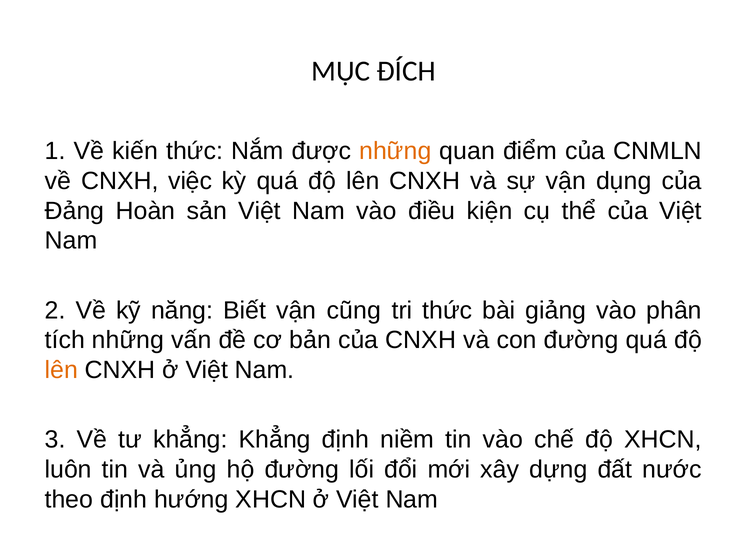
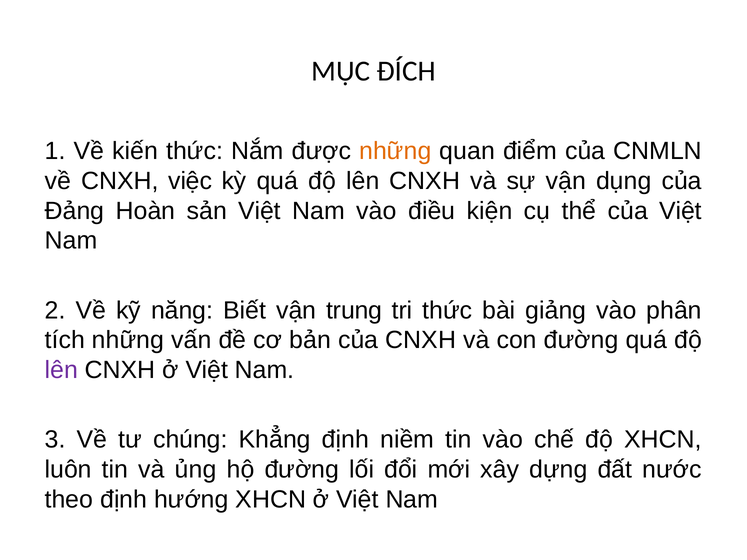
cũng: cũng -> trung (354, 310)
lên colour: orange -> purple (61, 370)
tư khẳng: khẳng -> chúng (190, 440)
